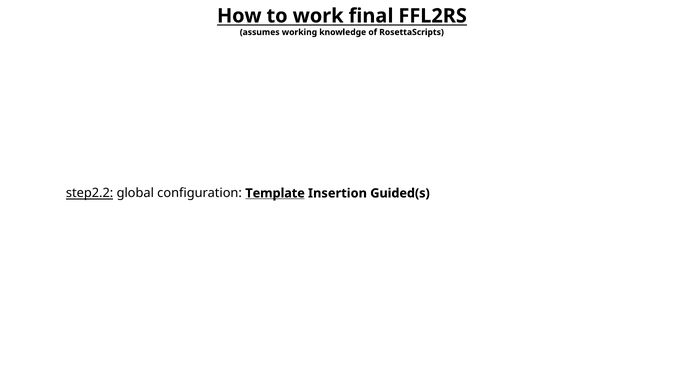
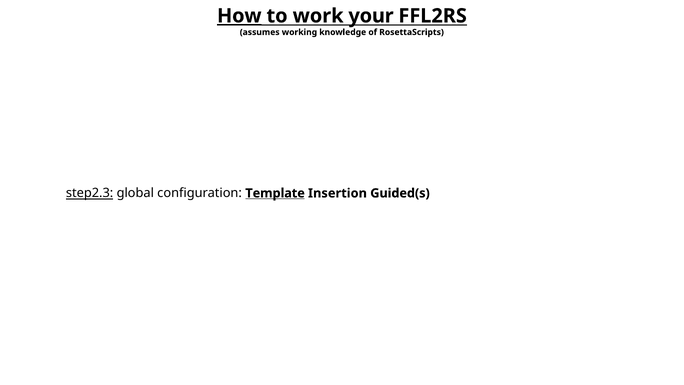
How underline: none -> present (239, 16)
final: final -> your (371, 16)
step2.2: step2.2 -> step2.3 (90, 193)
